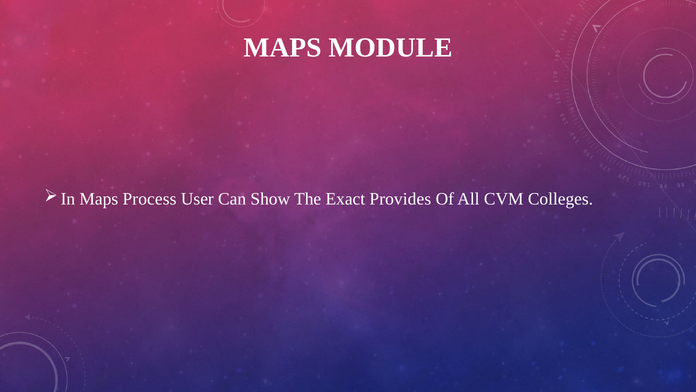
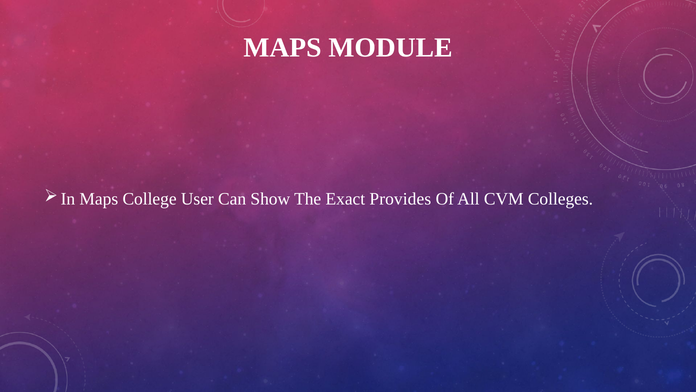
Process: Process -> College (150, 199)
